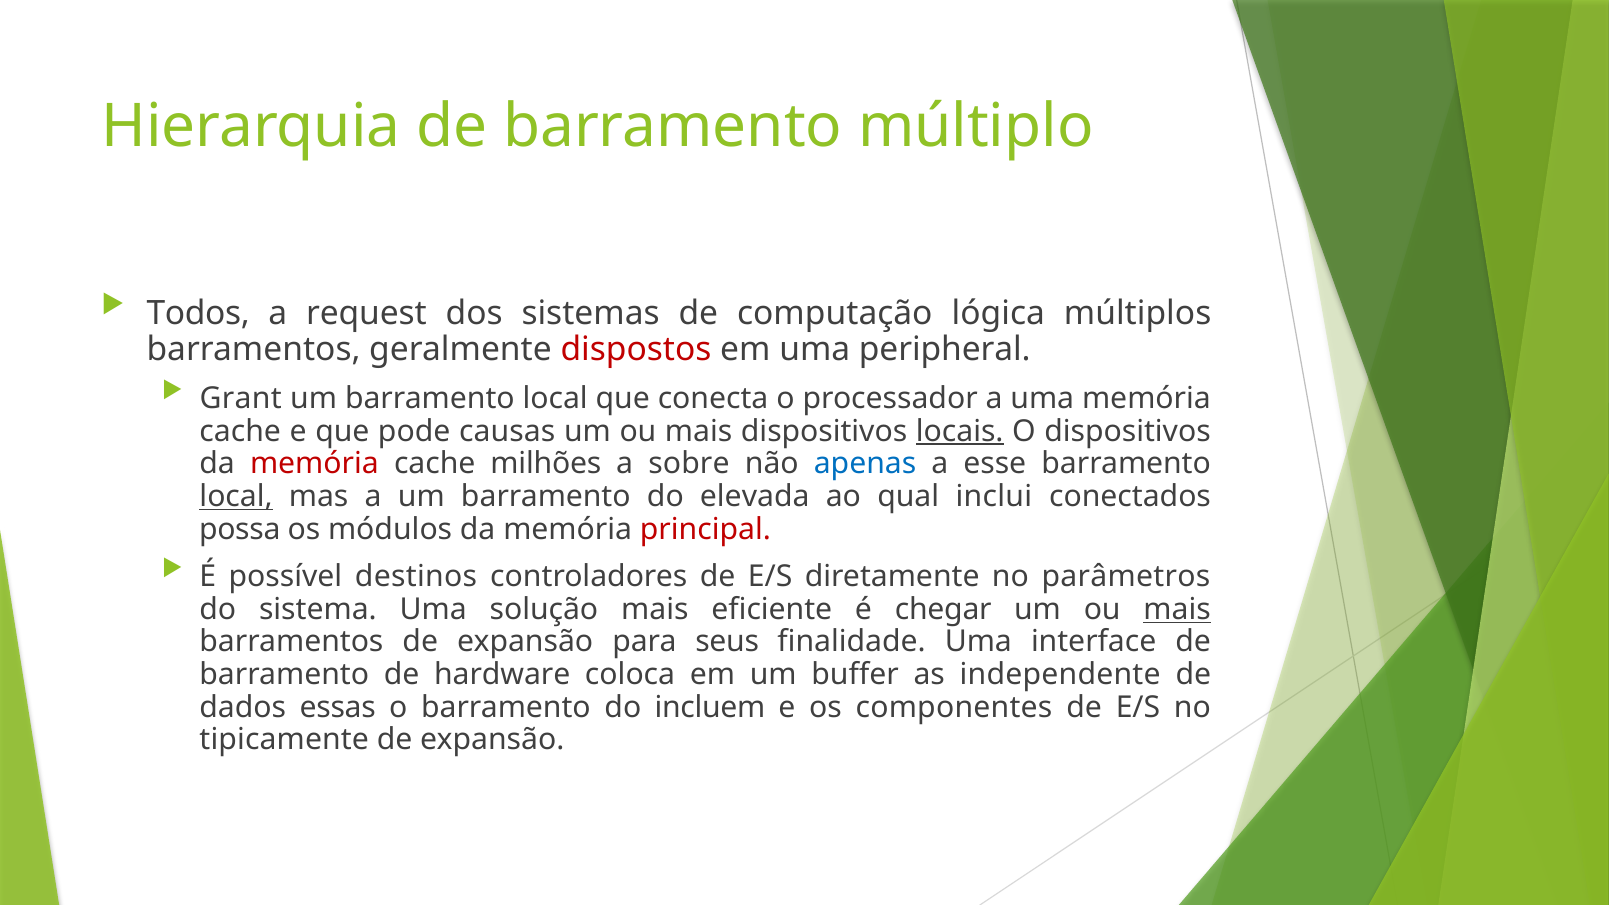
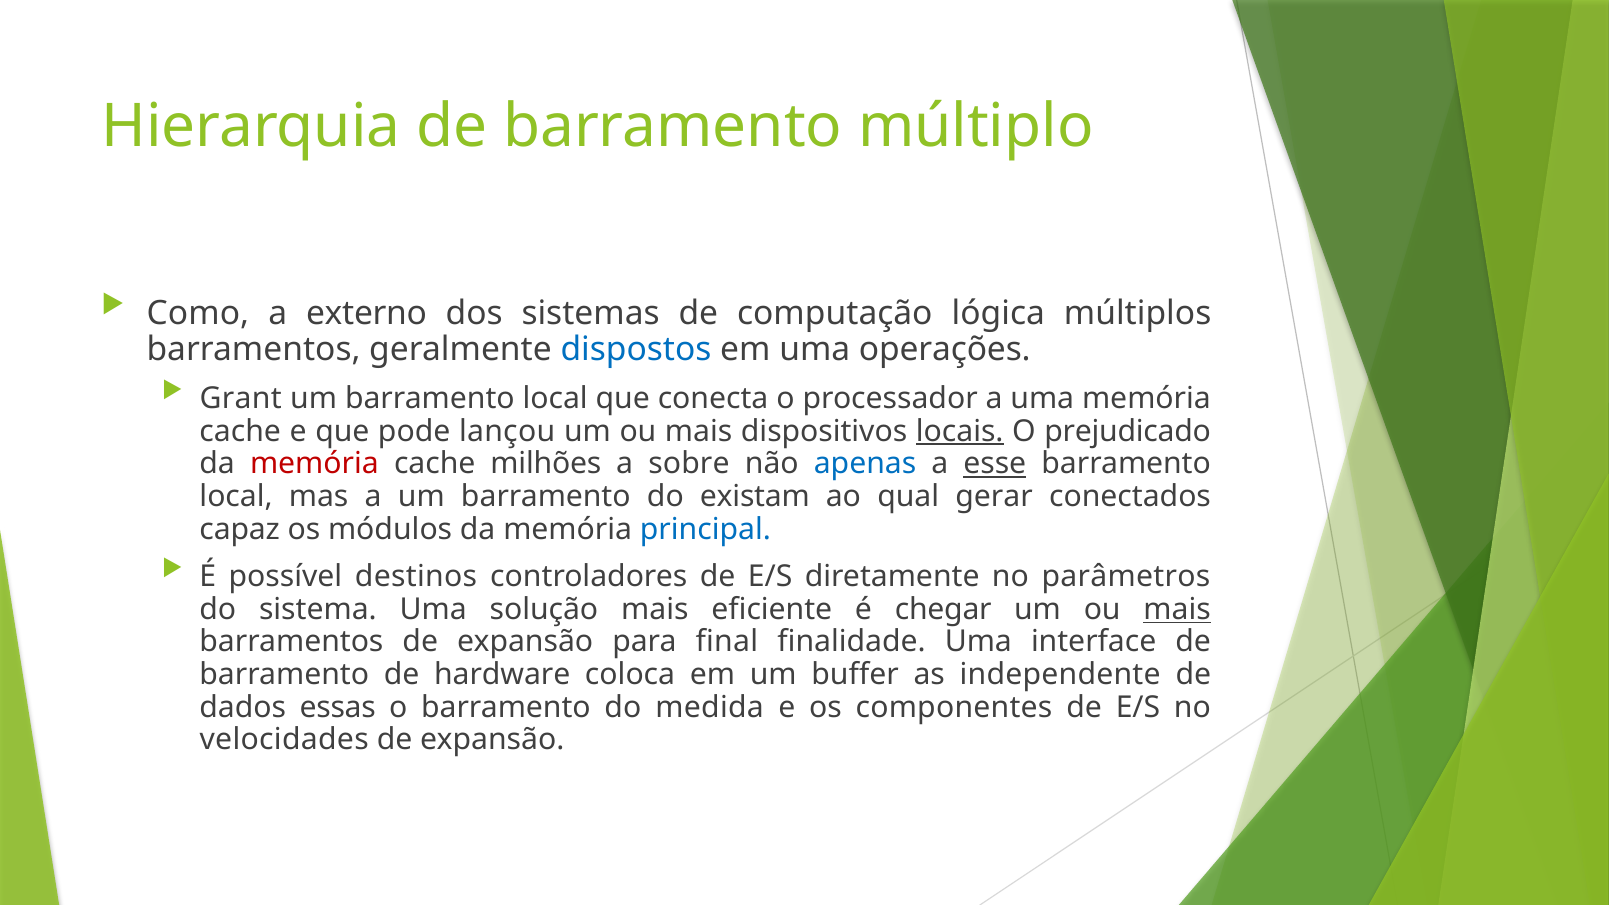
Todos: Todos -> Como (198, 314)
request: request -> externo (367, 314)
dispostos colour: red -> blue (636, 350)
peripheral: peripheral -> operações (945, 350)
causas: causas -> lançou (507, 431)
O dispositivos: dispositivos -> prejudicado (1128, 431)
esse underline: none -> present (995, 464)
local underline: present -> none (236, 497)
elevada: elevada -> existam (755, 497)
inclui: inclui -> gerar (994, 497)
possa: possa -> capaz (240, 529)
principal colour: red -> blue (705, 529)
seus: seus -> final (727, 642)
incluem: incluem -> medida (710, 707)
tipicamente: tipicamente -> velocidades (284, 740)
